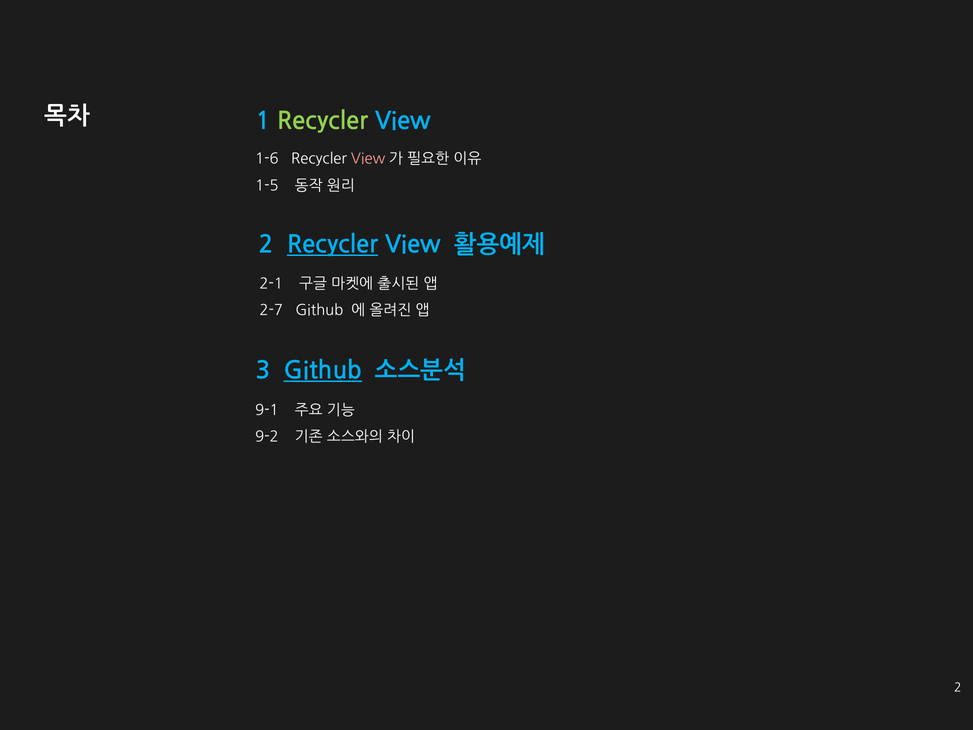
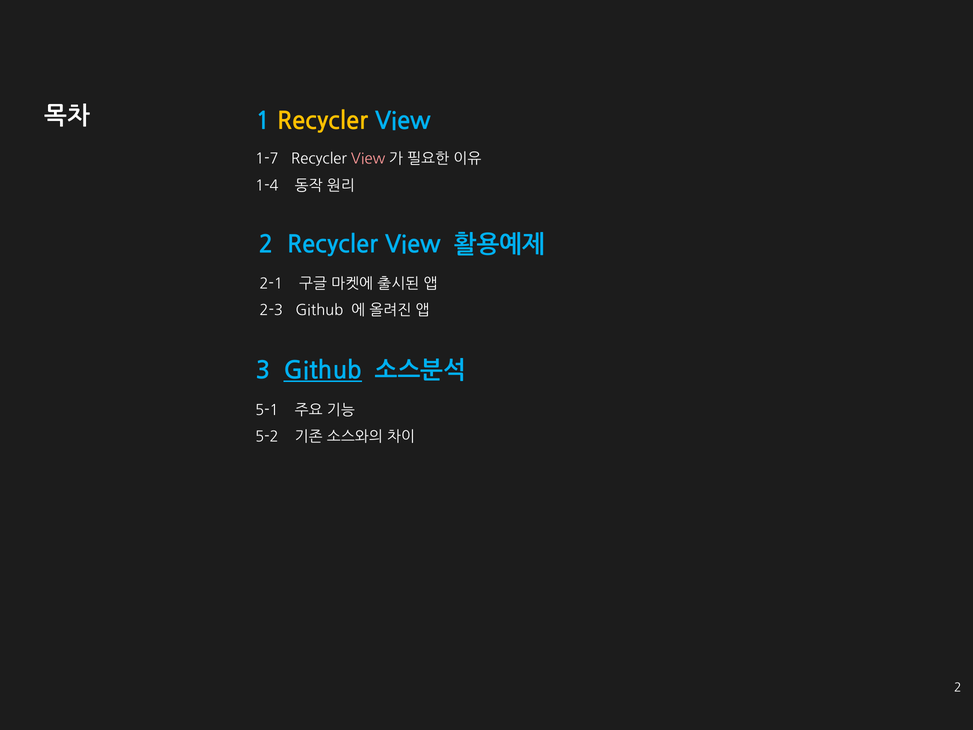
Recycler colour: light green -> yellow (323, 121)
1-6: 1-6 -> 1-7 (267, 159)
1-5: 1-5 -> 1-4 (267, 186)
Recycler underline: present -> none (333, 245)
2-7: 2-7 -> 2-3 (271, 310)
9-1: 9-1 -> 5-1 (267, 410)
9-2: 9-2 -> 5-2 (267, 437)
